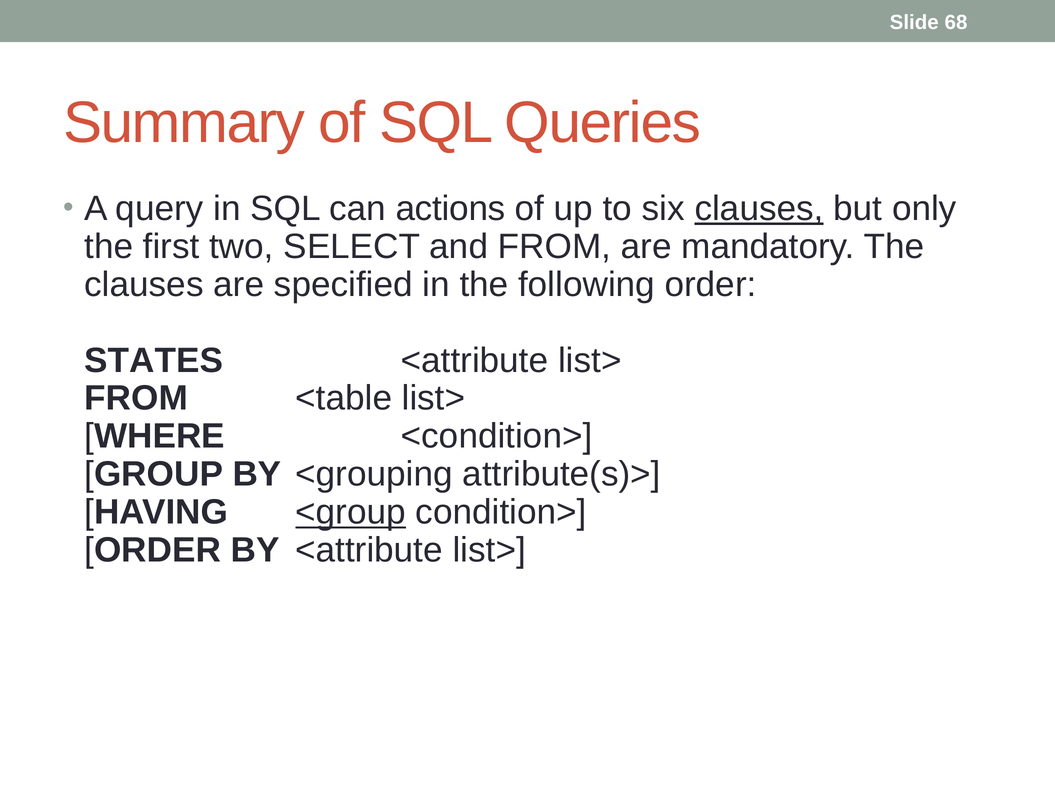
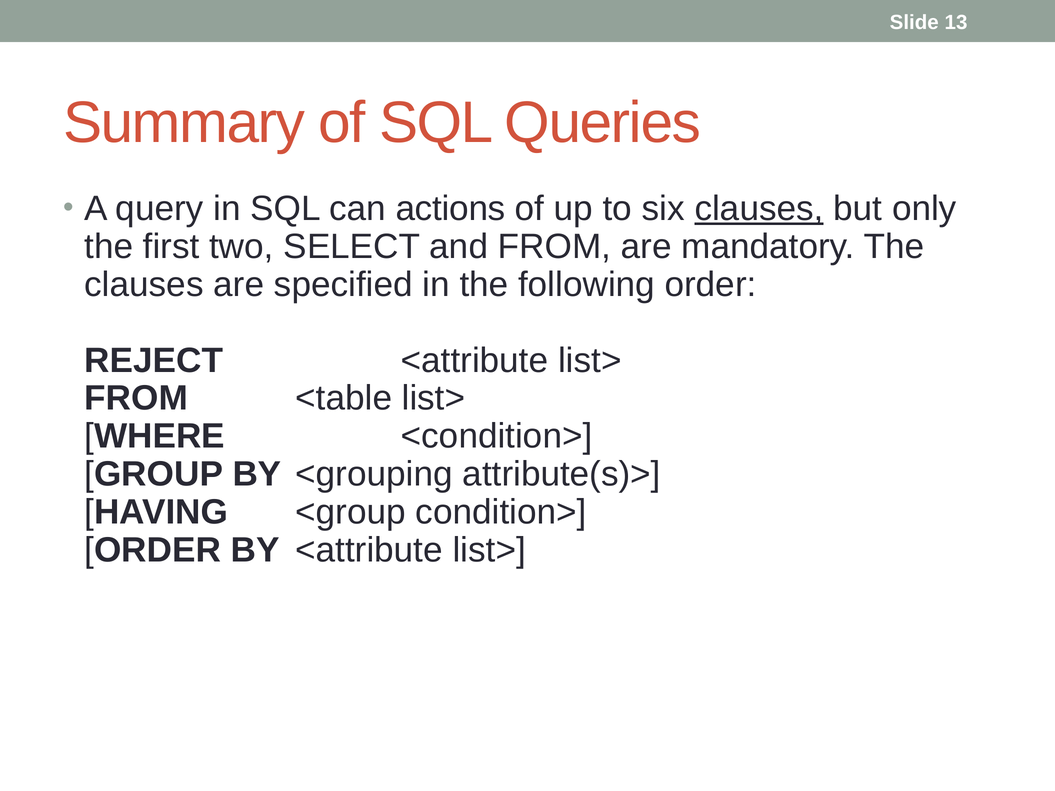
68: 68 -> 13 (956, 23)
STATES: STATES -> REJECT (154, 361)
<group underline: present -> none (351, 512)
